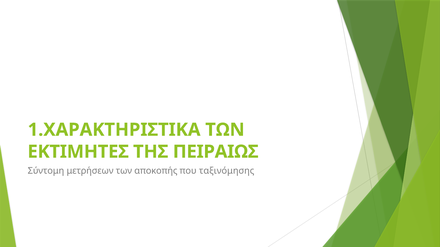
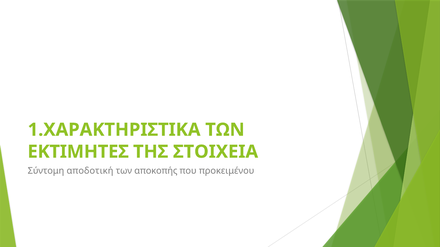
ΠΕΙΡΑΙΩΣ: ΠΕΙΡΑΙΩΣ -> ΣΤΟΙΧΕΙΑ (216, 152)
μετρήσεων: μετρήσεων -> αποδοτική (90, 171)
ταξινόμησης: ταξινόμησης -> προκειμένου (227, 171)
